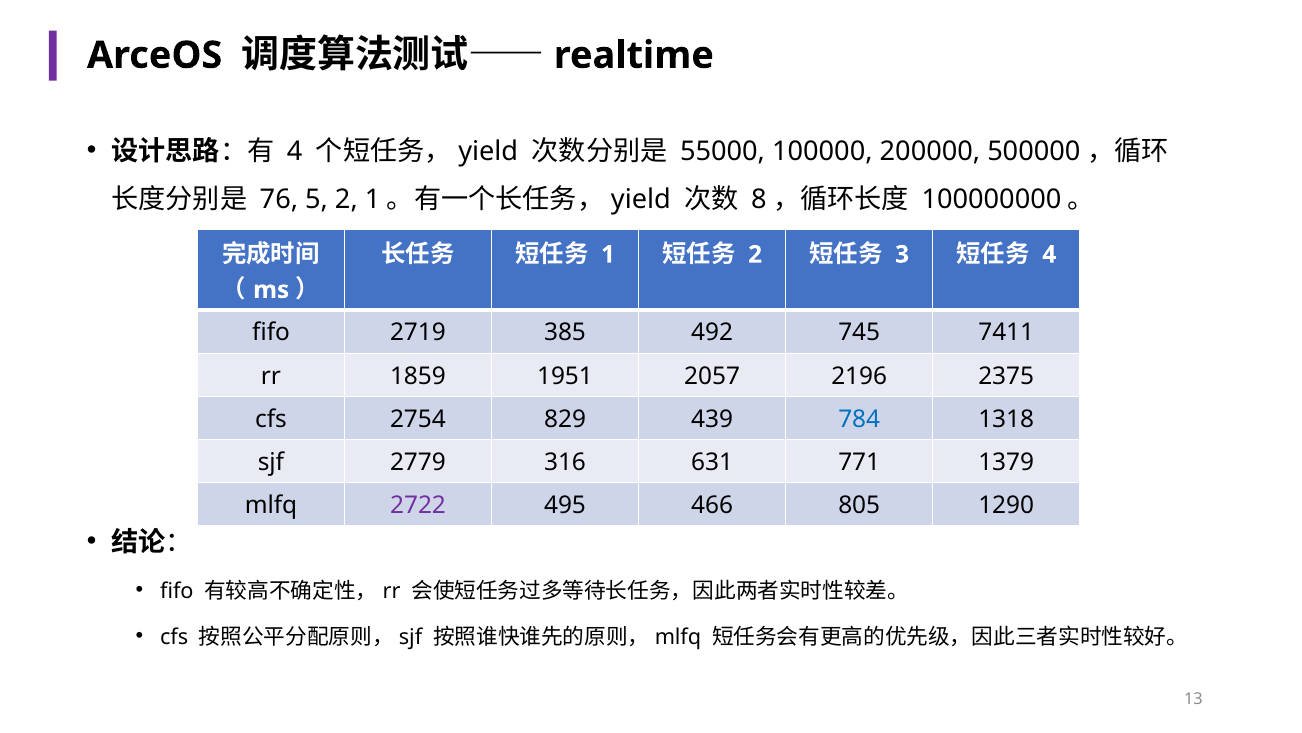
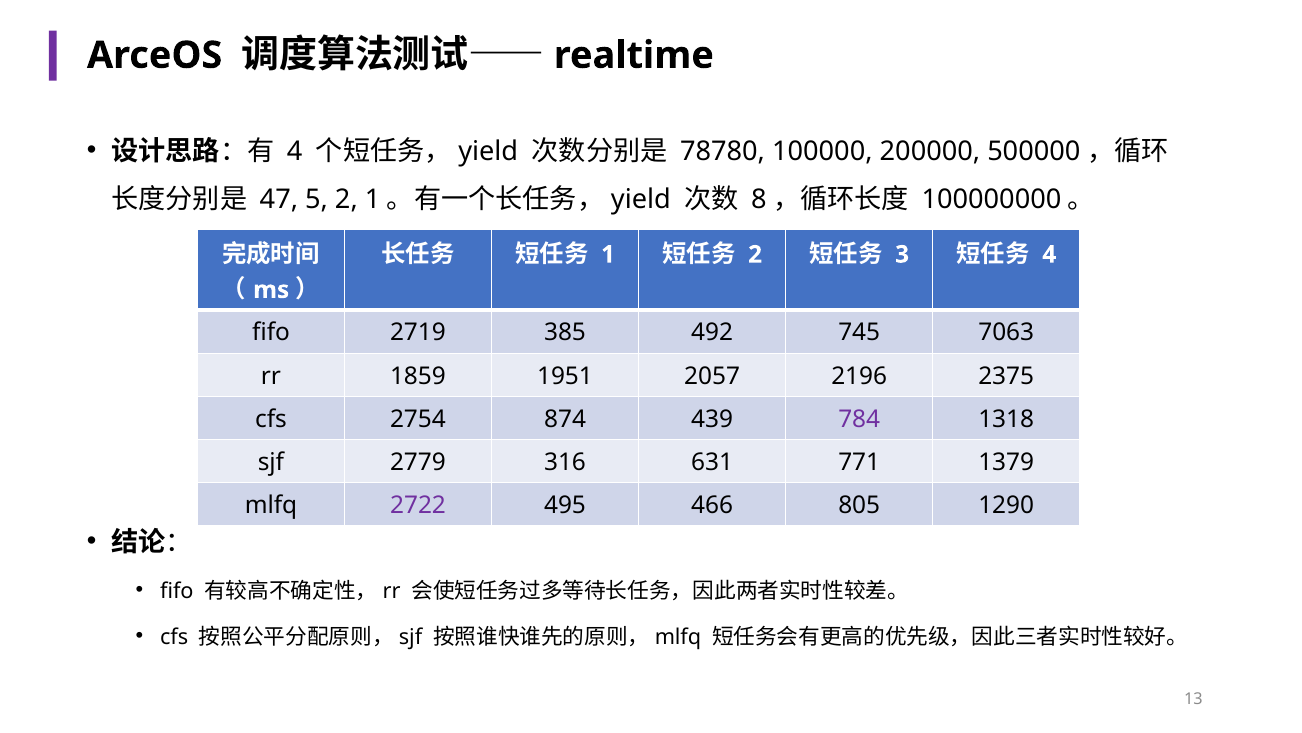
55000: 55000 -> 78780 (723, 151)
76: 76 -> 47 (279, 200)
7411: 7411 -> 7063 (1006, 333)
829: 829 -> 874 (565, 419)
784 colour: blue -> purple (859, 419)
